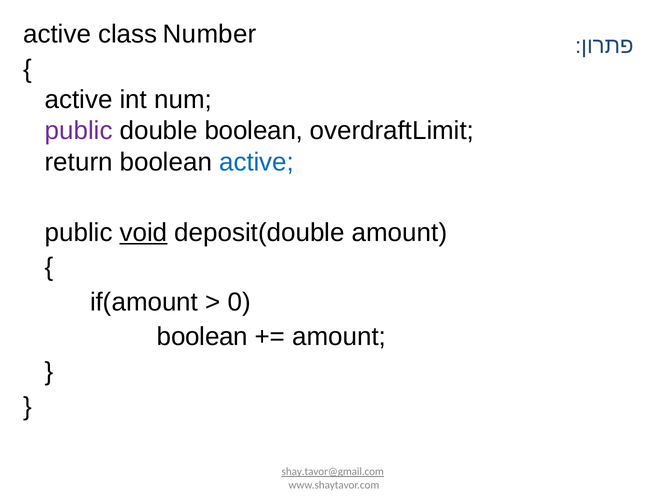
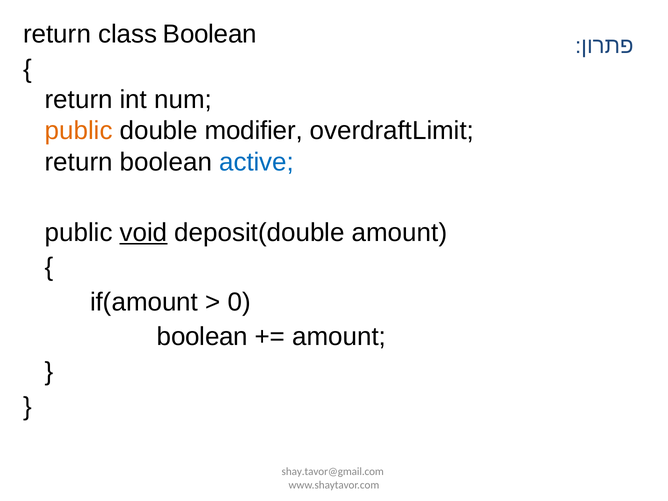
active: active -> return (57, 34)
class Number: Number -> Boolean (210, 34)
active: active -> return (79, 100)
public colour: purple -> orange (79, 131)
double boolean: boolean -> modifier (254, 131)
shay.tavor@gmail.com underline: present -> none (333, 472)
